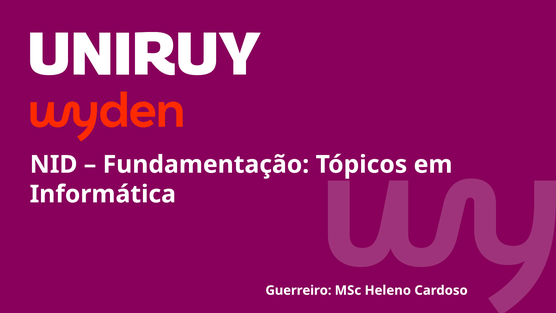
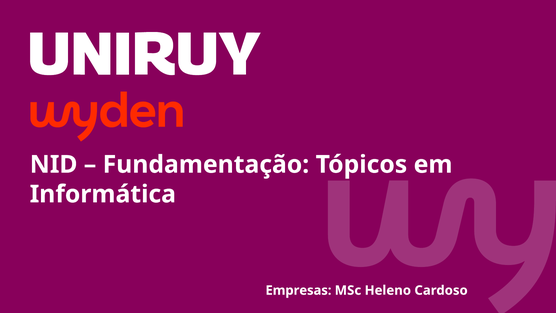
Guerreiro: Guerreiro -> Empresas (298, 290)
